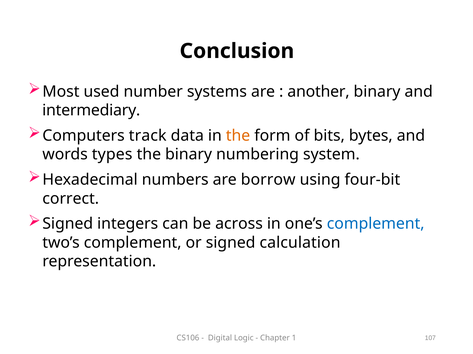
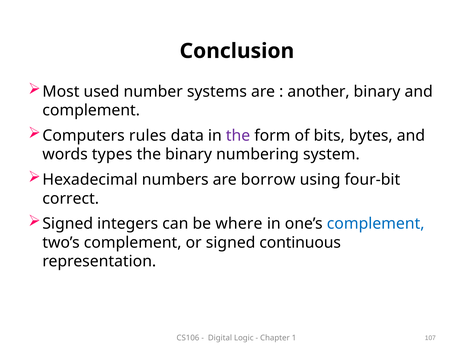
intermediary: intermediary -> complement (91, 111)
track: track -> rules (148, 136)
the colour: orange -> purple (238, 136)
across: across -> where (239, 224)
calculation: calculation -> continuous (300, 243)
